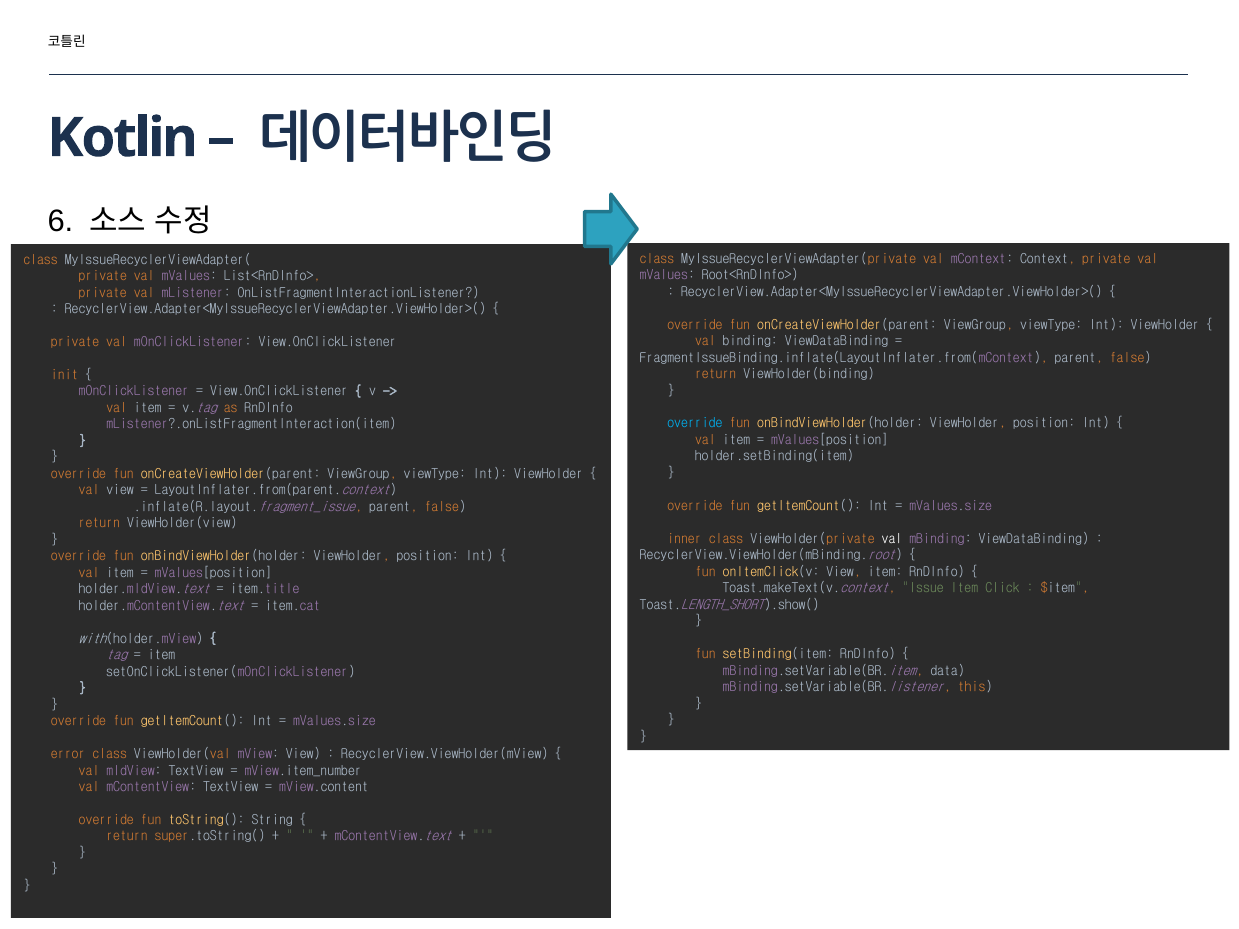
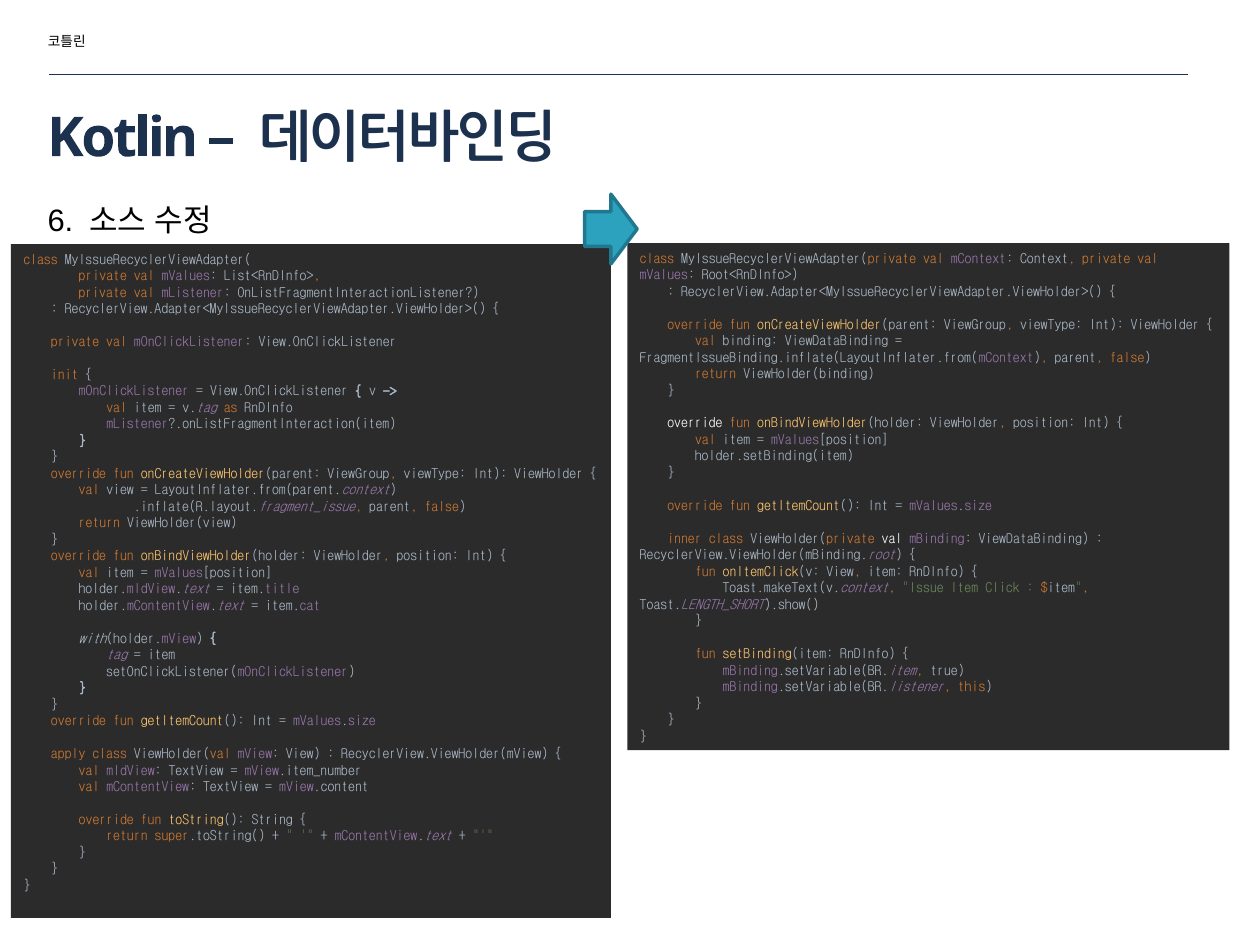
override colour: light blue -> white (695, 424)
data: data -> true (948, 671)
error: error -> apply (68, 754)
